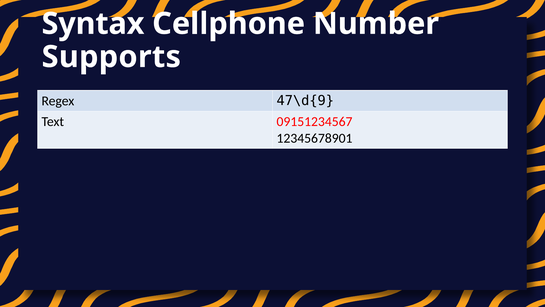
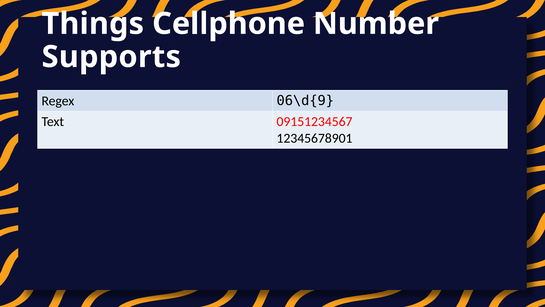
Syntax: Syntax -> Things (93, 24)
47\d{9: 47\d{9 -> 06\d{9 (305, 100)
